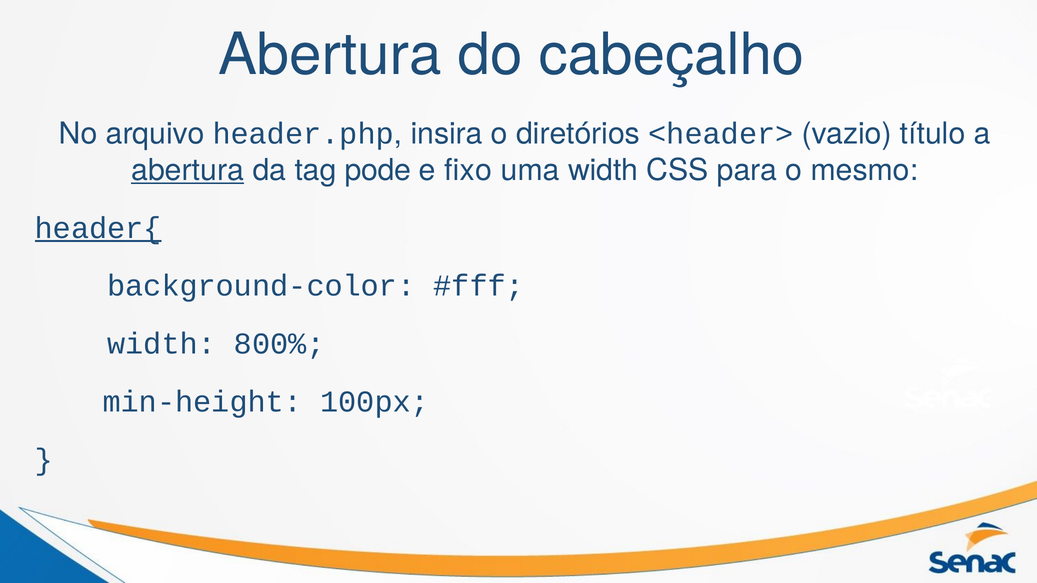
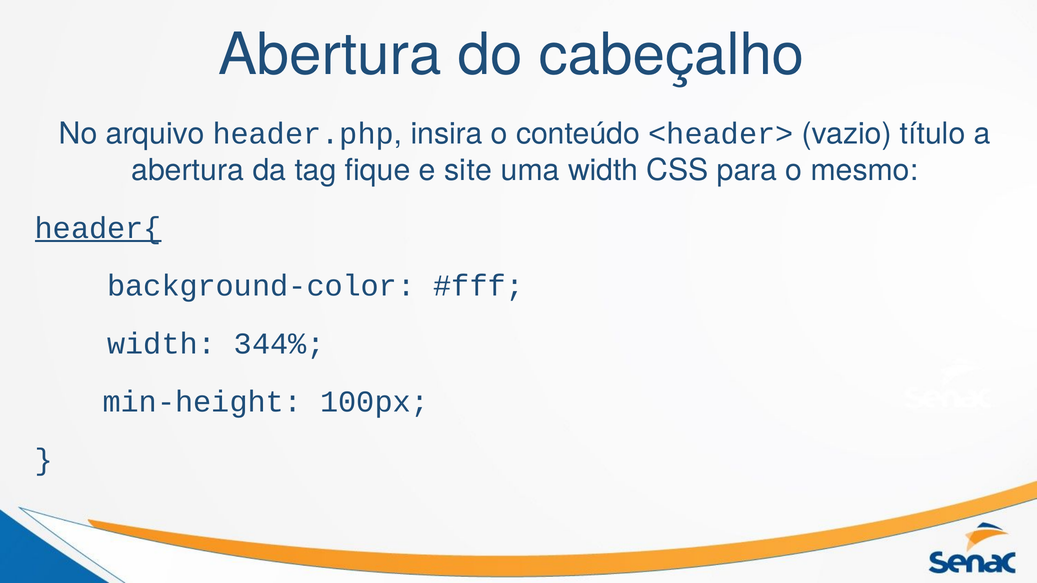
diretórios: diretórios -> conteúdo (578, 134)
abertura underline: present -> none (188, 170)
pode: pode -> fique (378, 170)
fixo: fixo -> site (468, 170)
800%: 800% -> 344% (279, 344)
